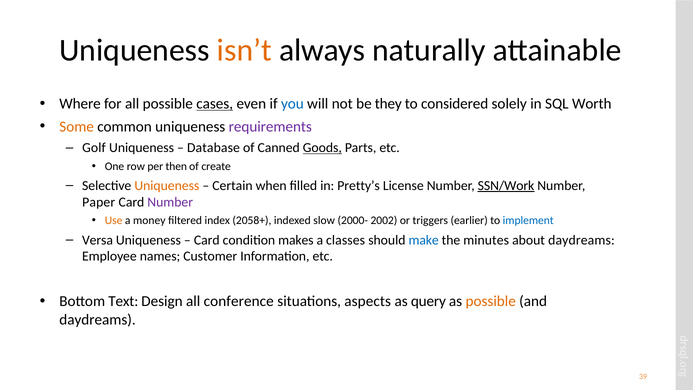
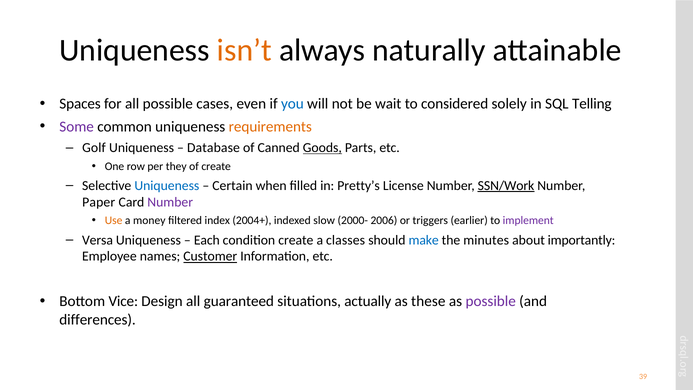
Where: Where -> Spaces (80, 104)
cases underline: present -> none (215, 104)
they: they -> wait (388, 104)
Worth: Worth -> Telling (592, 104)
Some colour: orange -> purple (77, 127)
requirements colour: purple -> orange (270, 127)
then: then -> they (176, 166)
Uniqueness colour: orange -> blue (167, 186)
2058+: 2058+ -> 2004+ (252, 221)
2002: 2002 -> 2006 (384, 221)
implement colour: blue -> purple (528, 221)
Card: Card -> Each (207, 240)
condition makes: makes -> create (296, 240)
about daydreams: daydreams -> importantly (582, 240)
Customer underline: none -> present (210, 256)
Text: Text -> Vice (123, 301)
conference: conference -> guaranteed (239, 301)
aspects: aspects -> actually (368, 301)
query: query -> these (428, 301)
possible colour: orange -> purple (491, 301)
daydreams: daydreams -> differences (98, 319)
